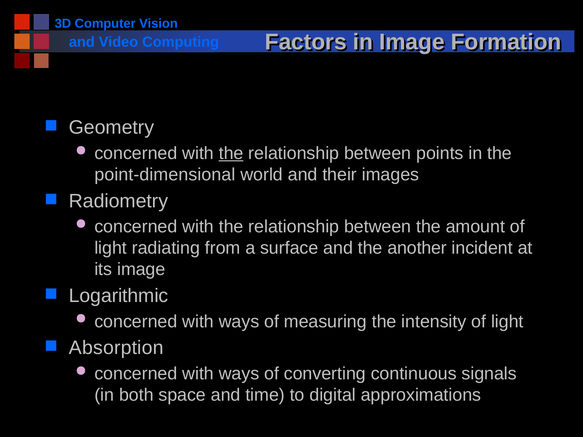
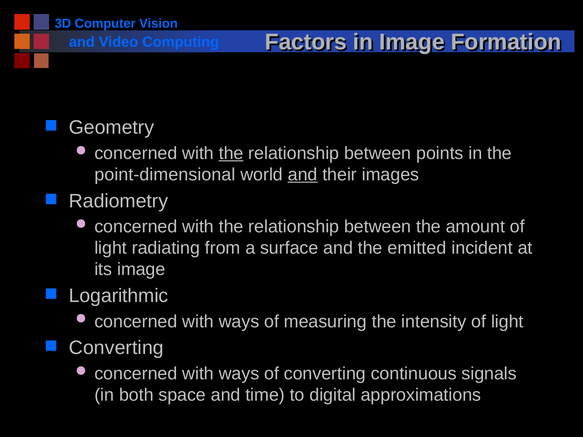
and underline: none -> present (303, 175)
another: another -> emitted (417, 248)
Absorption: Absorption -> Converting (116, 348)
